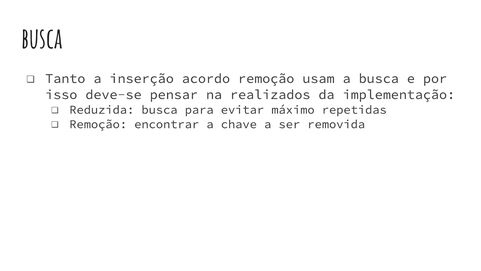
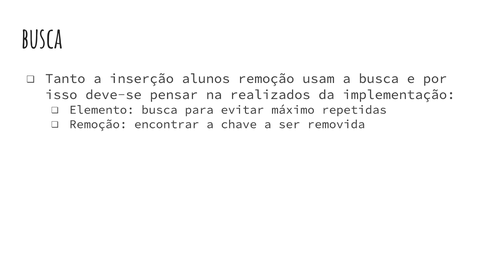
acordo: acordo -> alunos (206, 78)
Reduzida: Reduzida -> Elemento (102, 110)
